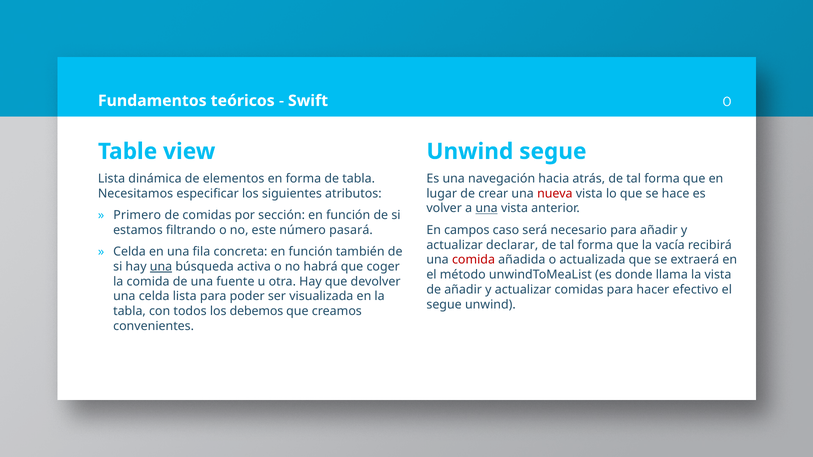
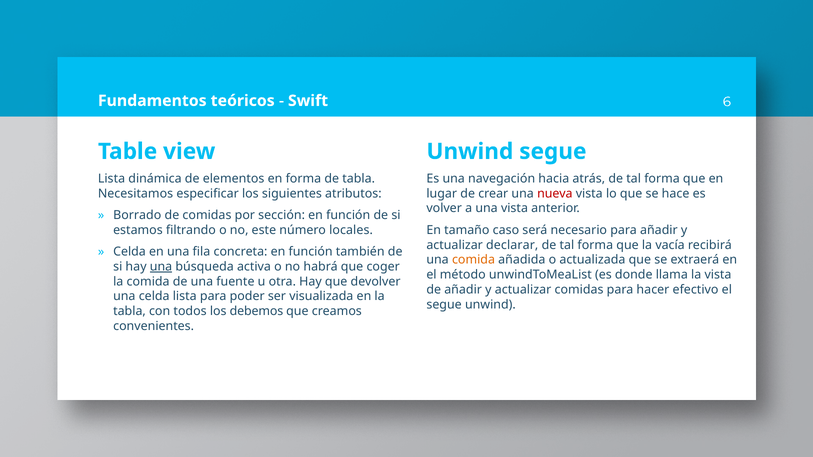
0: 0 -> 6 (727, 102)
una underline: present -> none (487, 208)
Primero: Primero -> Borrado (137, 215)
pasará: pasará -> locales (351, 230)
campos: campos -> tamaño (467, 230)
comida colour: red -> orange (474, 260)
